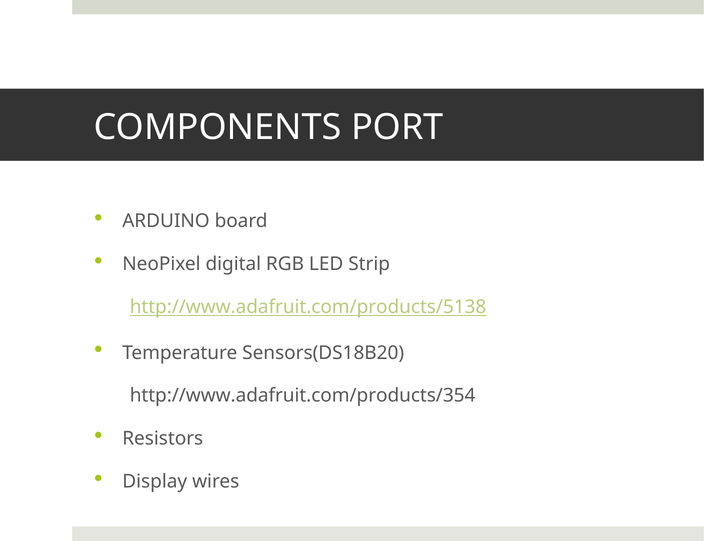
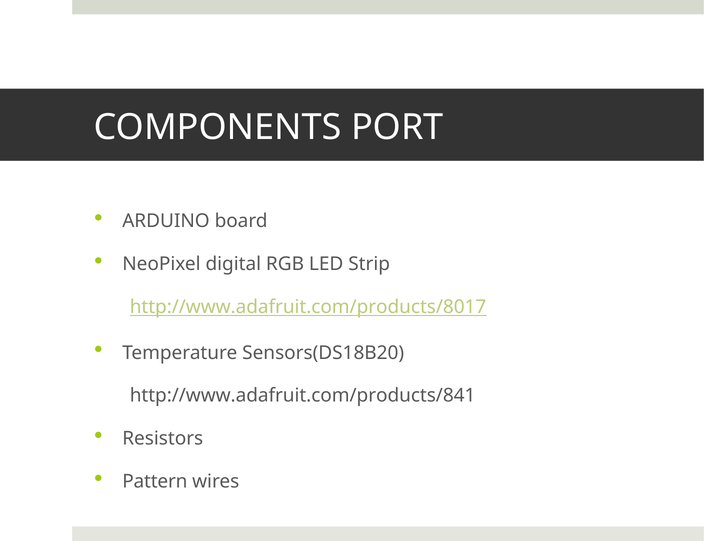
http://www.adafruit.com/products/5138: http://www.adafruit.com/products/5138 -> http://www.adafruit.com/products/8017 (308, 307)
http://www.adafruit.com/products/354: http://www.adafruit.com/products/354 -> http://www.adafruit.com/products/841 (303, 396)
Display: Display -> Pattern (155, 482)
